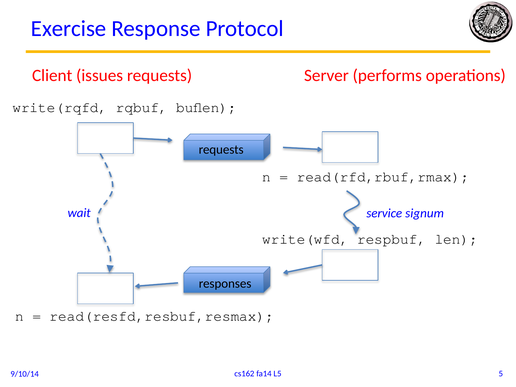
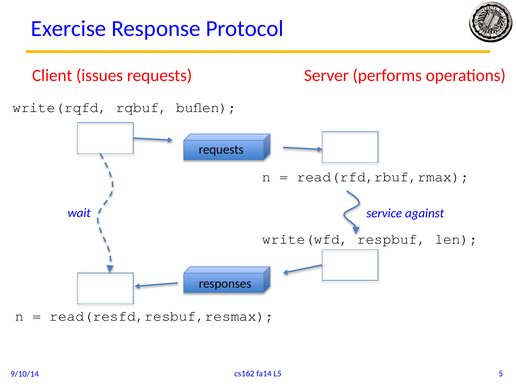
signum: signum -> against (425, 213)
